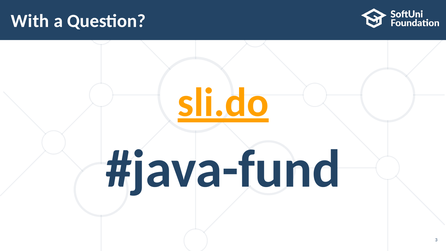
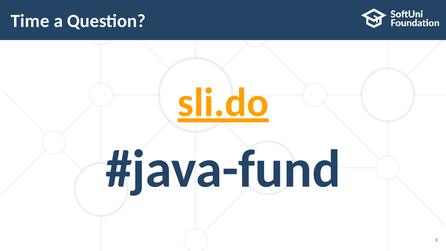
With: With -> Time (30, 21)
